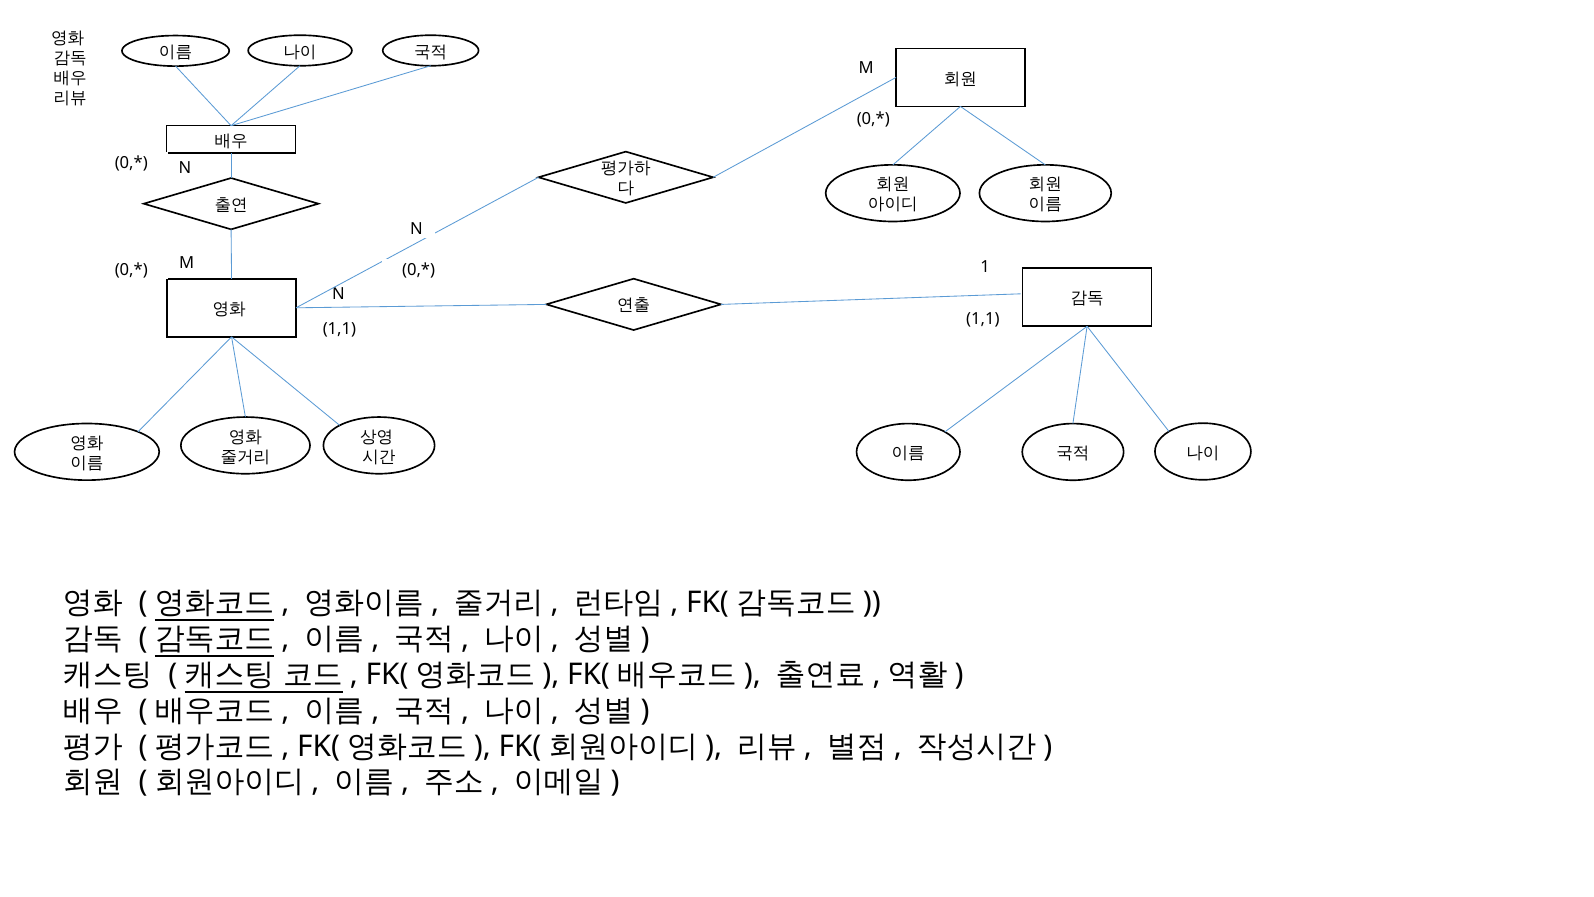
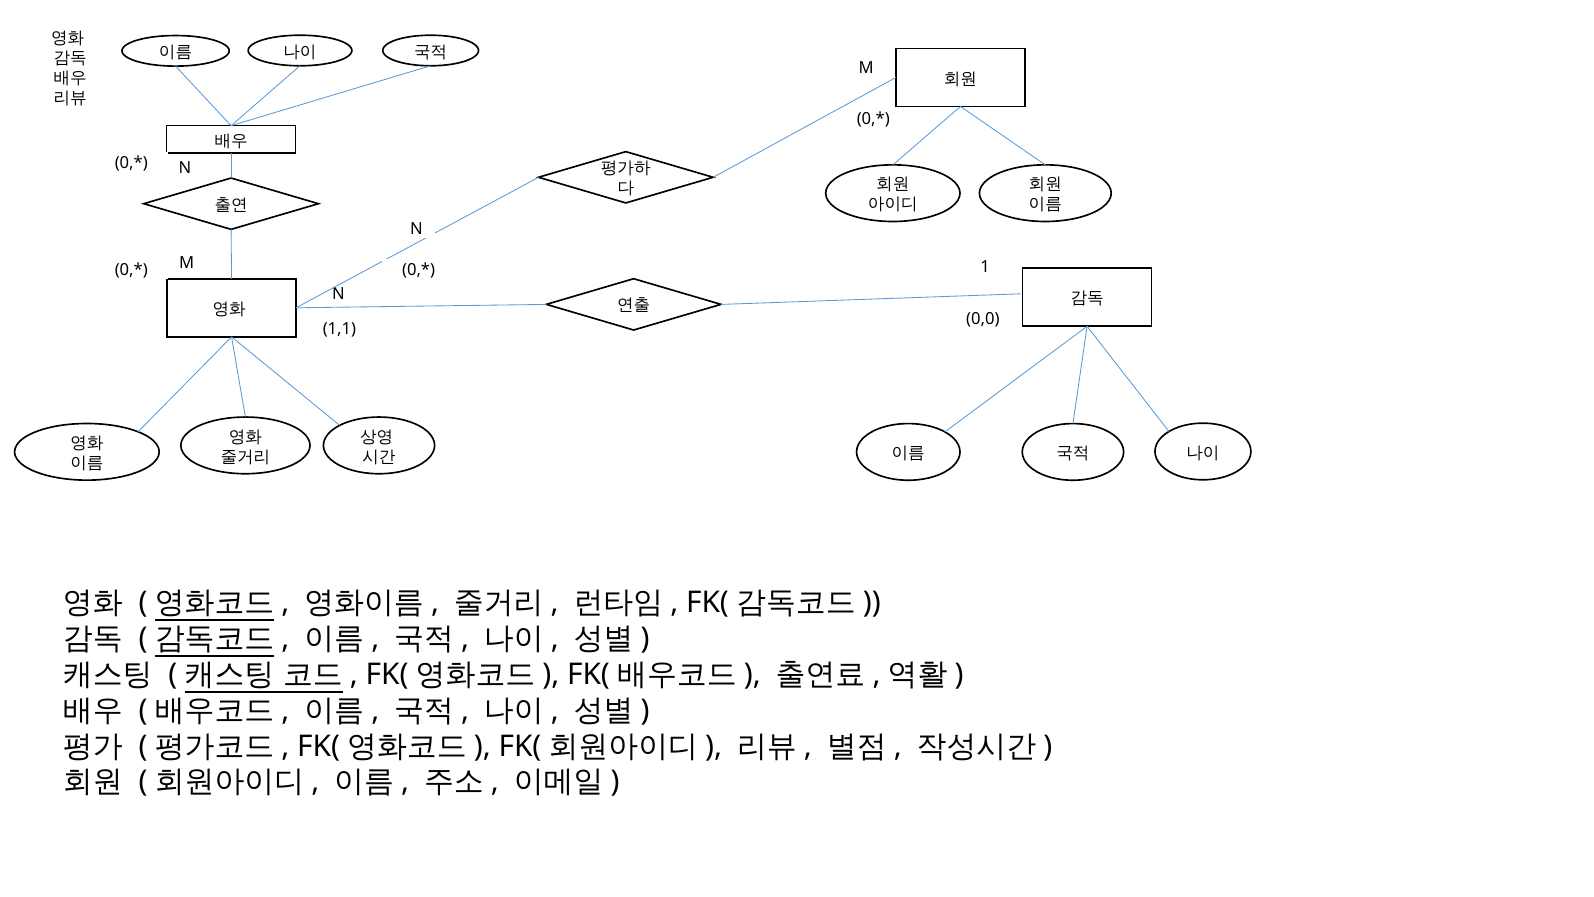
1,1: 1,1 -> 0,0 (983, 319)
